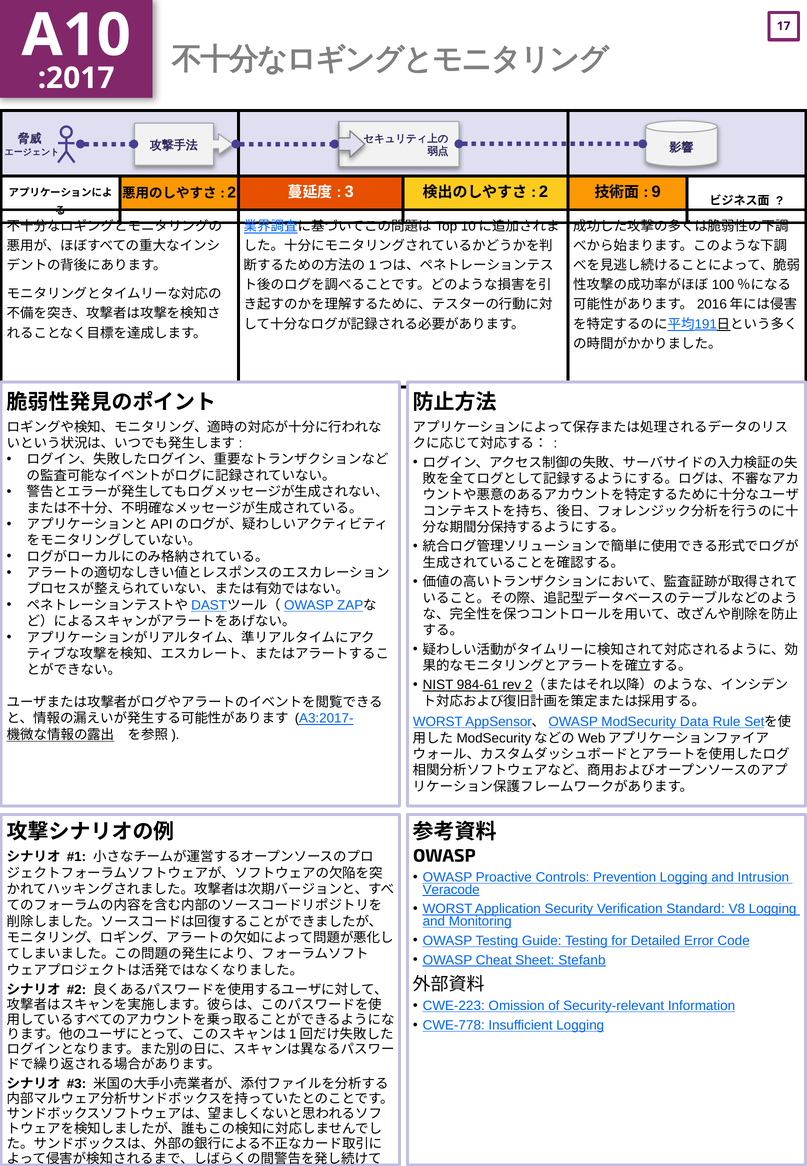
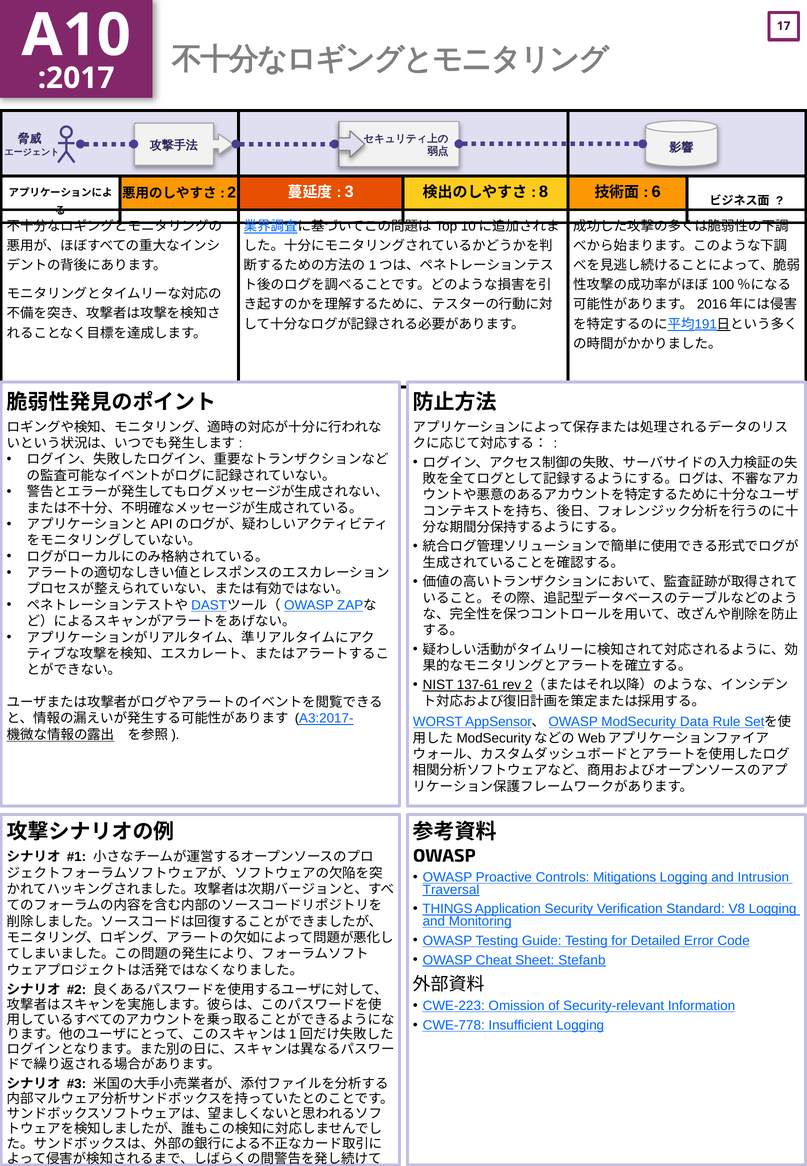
2: 2 -> 8 (543, 192)
9: 9 -> 6 (656, 192)
984-61: 984-61 -> 137-61 (478, 685)
Prevention: Prevention -> Mitigations (625, 877)
Veracode: Veracode -> Traversal (451, 889)
WORST: WORST -> THINGS (448, 909)
